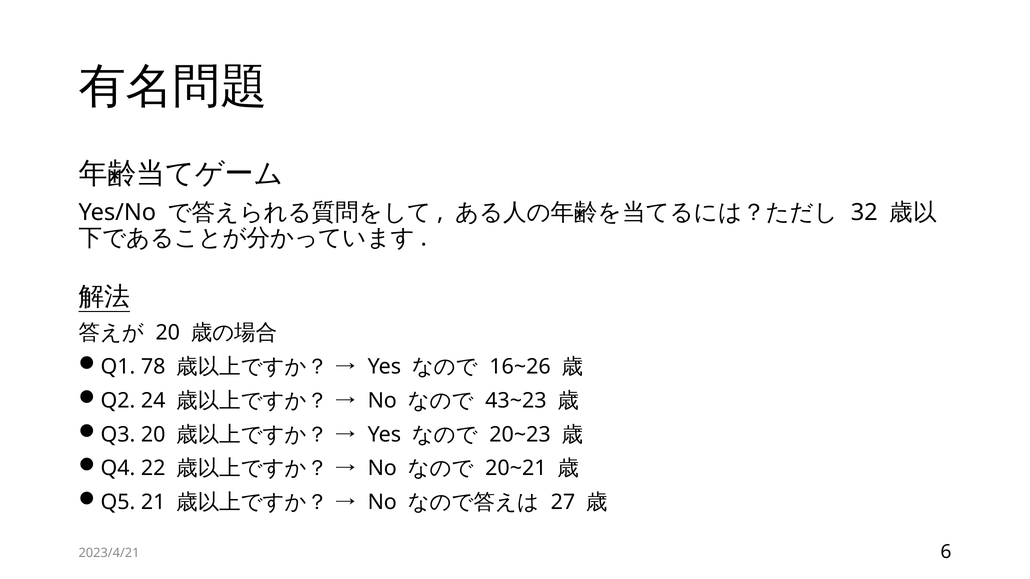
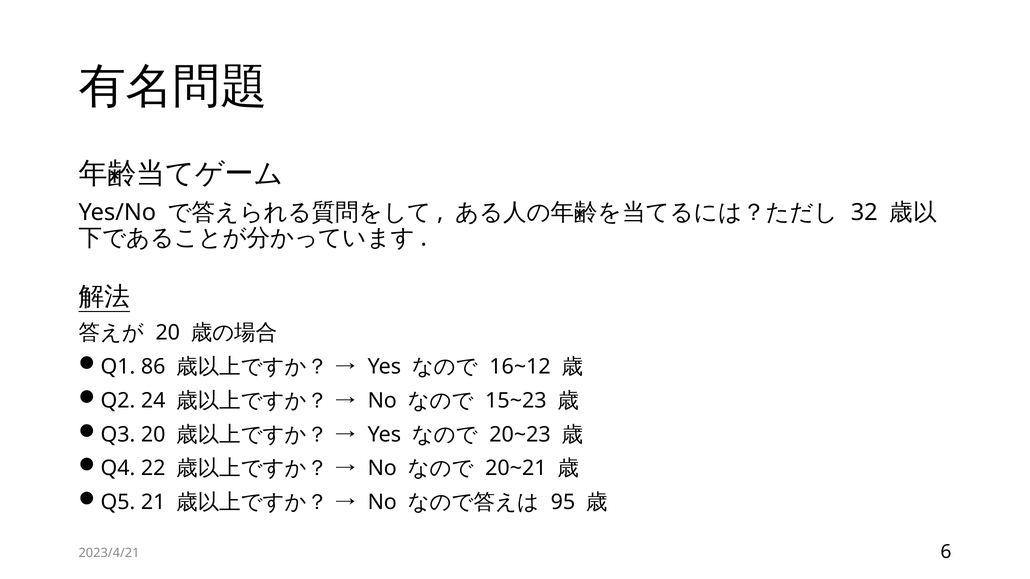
78: 78 -> 86 (153, 367)
16~26: 16~26 -> 16~12 (520, 367)
43~23: 43~23 -> 15~23 (516, 401)
27: 27 -> 95 (563, 503)
